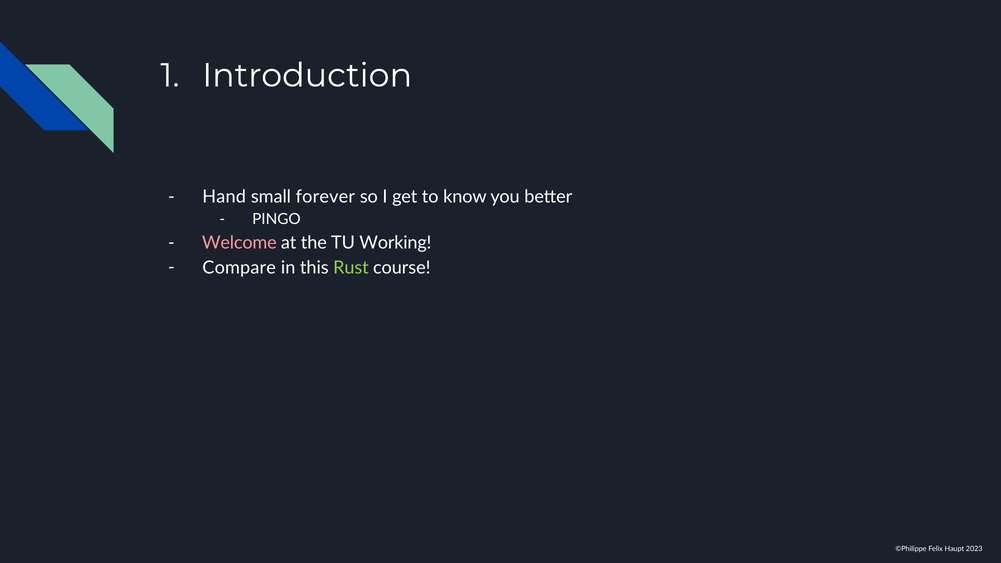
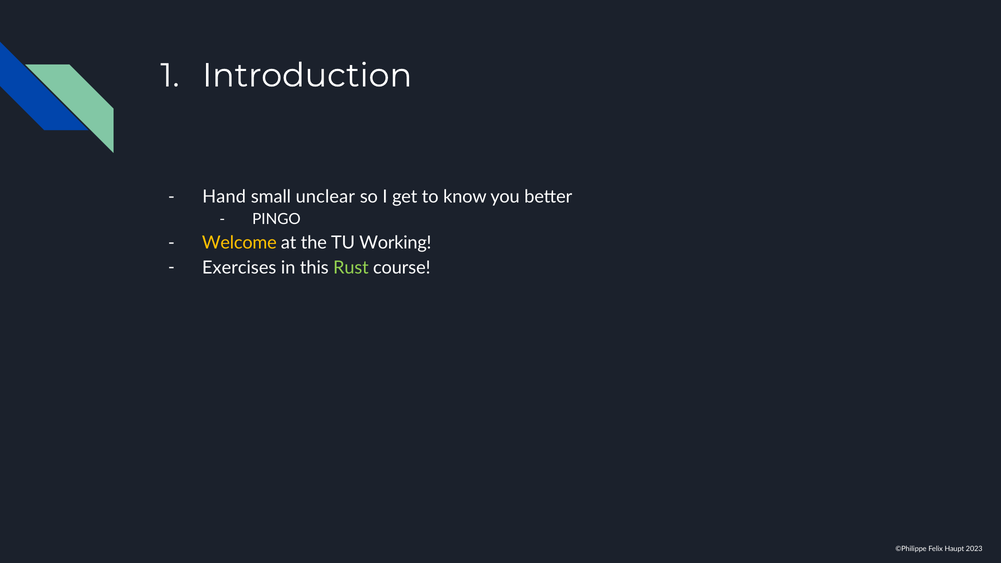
forever: forever -> unclear (325, 197)
Welcome colour: pink -> yellow (239, 243)
Compare: Compare -> Exercises (239, 268)
